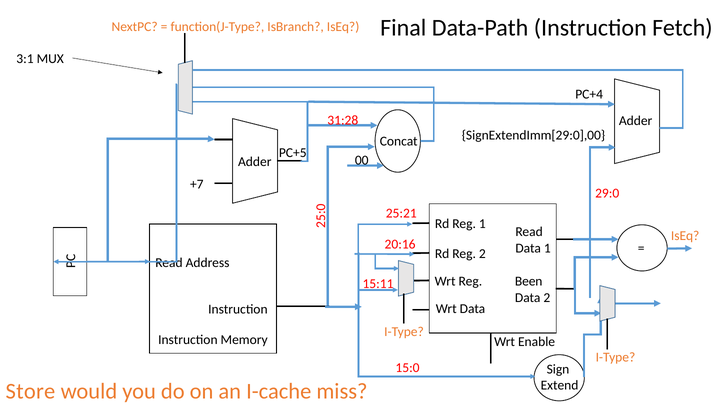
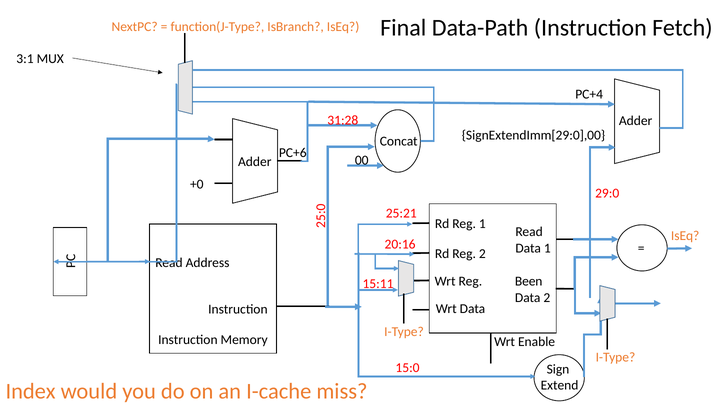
PC+5: PC+5 -> PC+6 (293, 153)
+7: +7 -> +0 (197, 184)
Store: Store -> Index (31, 391)
